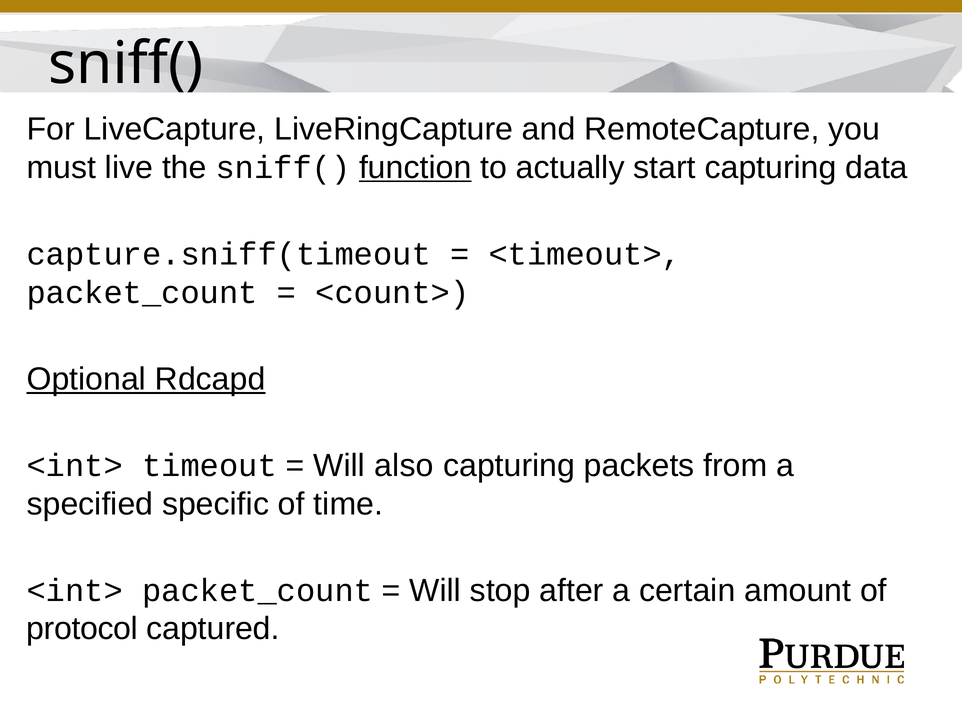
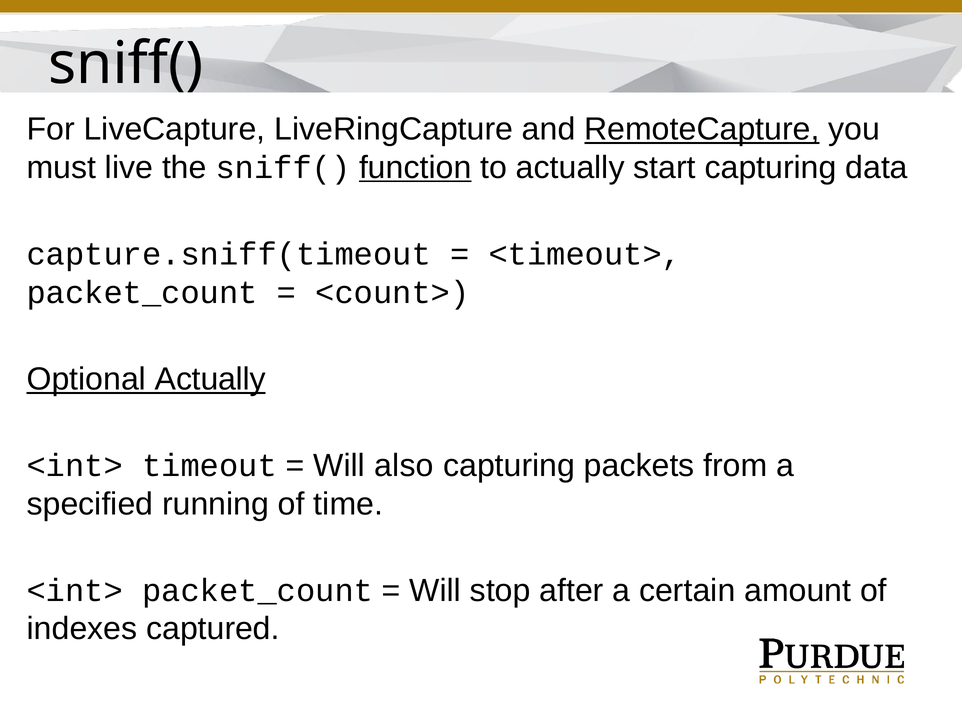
RemoteCapture underline: none -> present (702, 129)
Optional Rdcapd: Rdcapd -> Actually (210, 379)
specific: specific -> running (216, 504)
protocol: protocol -> indexes (82, 629)
